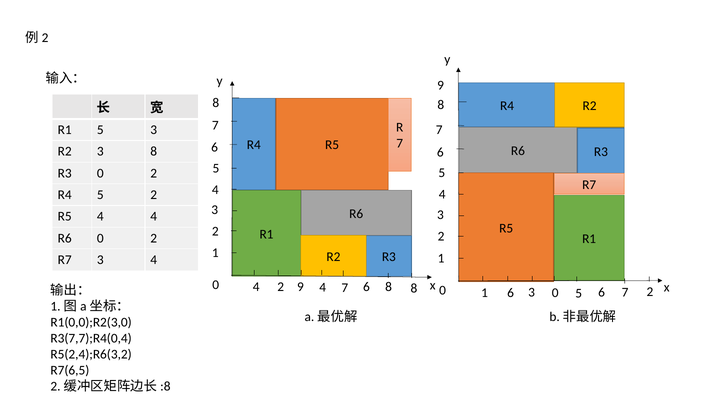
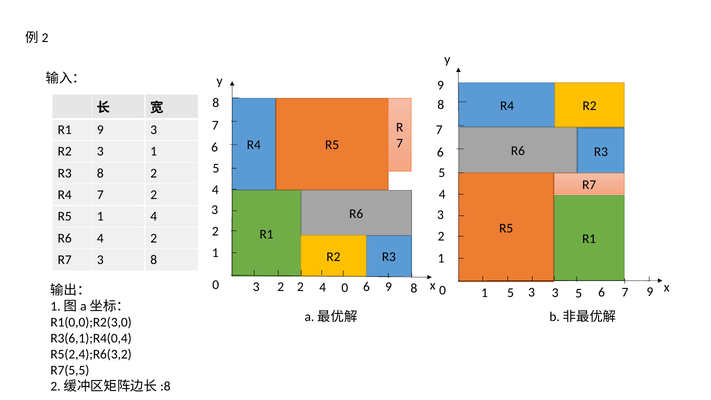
R1 5: 5 -> 9 (100, 130)
3 8: 8 -> 1 (154, 151)
R3 0: 0 -> 8 (100, 173)
R4 5: 5 -> 7 (100, 195)
R5 4: 4 -> 1 (100, 216)
R6 0: 0 -> 4 (100, 238)
R7 3 4: 4 -> 8 (154, 260)
0 4: 4 -> 3 (256, 287)
2 9: 9 -> 2 (300, 287)
4 7: 7 -> 0 (345, 288)
6 8: 8 -> 9 (389, 287)
1 6: 6 -> 5 (511, 293)
3 0: 0 -> 3 (555, 293)
7 2: 2 -> 9 (650, 292)
R3(7,7);R4(0,4: R3(7,7);R4(0,4 -> R3(6,1);R4(0,4 (91, 338)
R7(6,5: R7(6,5 -> R7(5,5 (70, 370)
